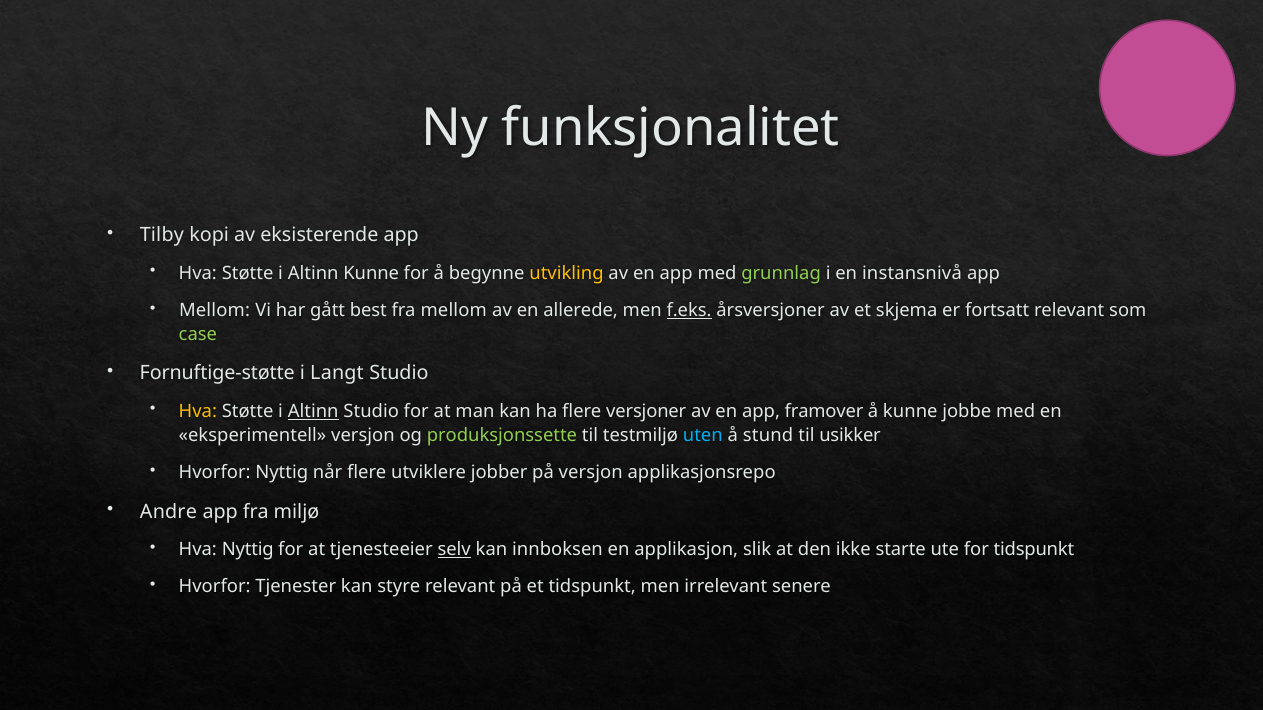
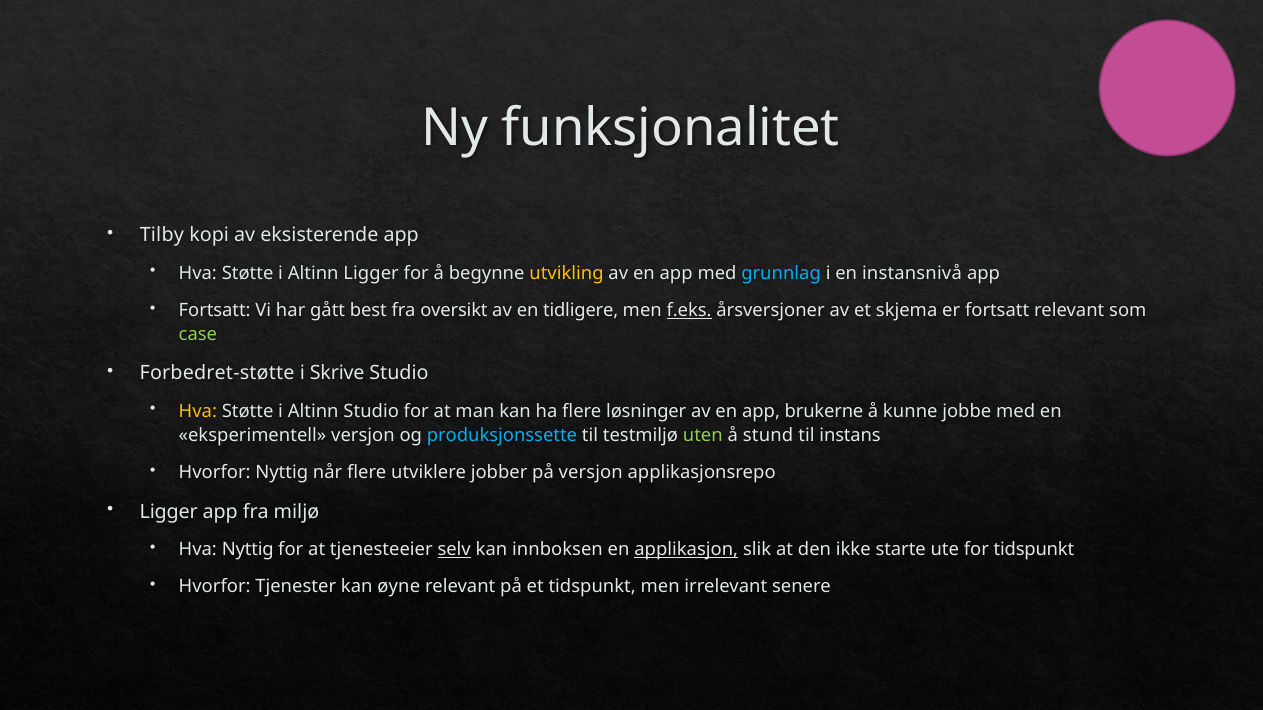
Altinn Kunne: Kunne -> Ligger (371, 273)
grunnlag colour: light green -> light blue (781, 273)
Mellom: Mellom -> Fortsatt (215, 311)
fra mellom: mellom -> oversikt (454, 311)
allerede: allerede -> tidligere (581, 311)
Fornuftige-støtte: Fornuftige-støtte -> Forbedret-støtte (217, 374)
Langt: Langt -> Skrive (337, 374)
Altinn underline: present -> none (313, 412)
versjoner: versjoner -> løsninger (646, 412)
framover: framover -> brukerne (824, 412)
produksjonssette colour: light green -> light blue (502, 436)
uten colour: light blue -> light green (703, 436)
usikker: usikker -> instans (850, 436)
Andre: Andre -> Ligger (169, 512)
applikasjon underline: none -> present (686, 550)
styre: styre -> øyne (399, 587)
